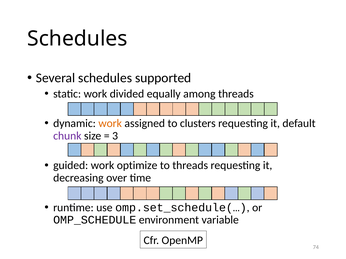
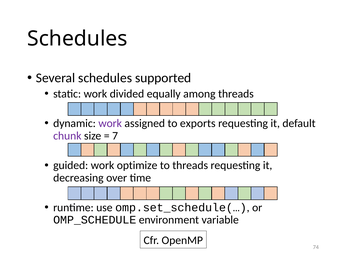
work colour: orange -> purple (110, 124)
clusters: clusters -> exports (198, 124)
3: 3 -> 7 (115, 136)
